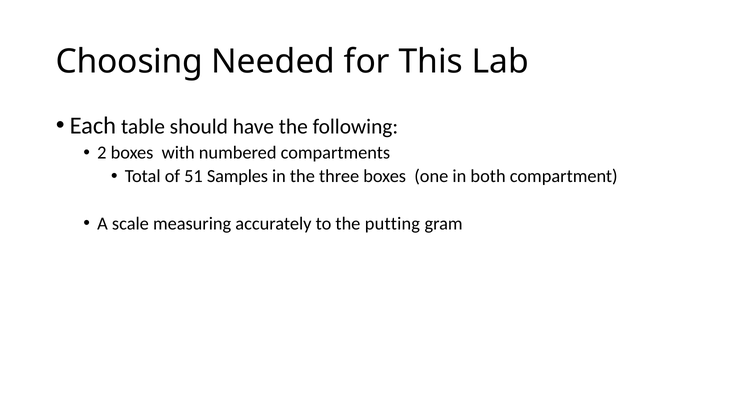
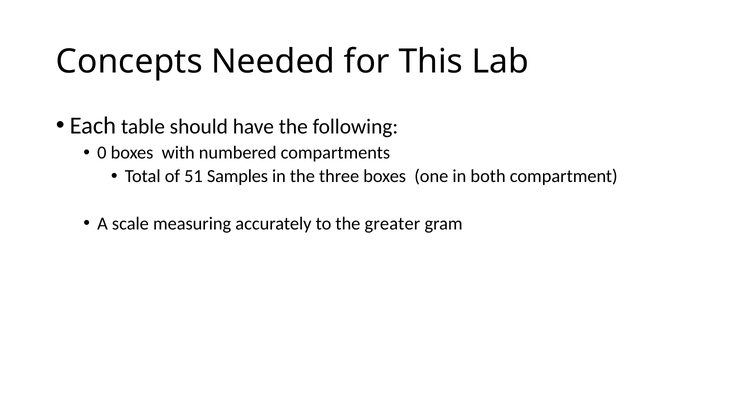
Choosing: Choosing -> Concepts (129, 62)
2: 2 -> 0 (102, 153)
putting: putting -> greater (392, 224)
